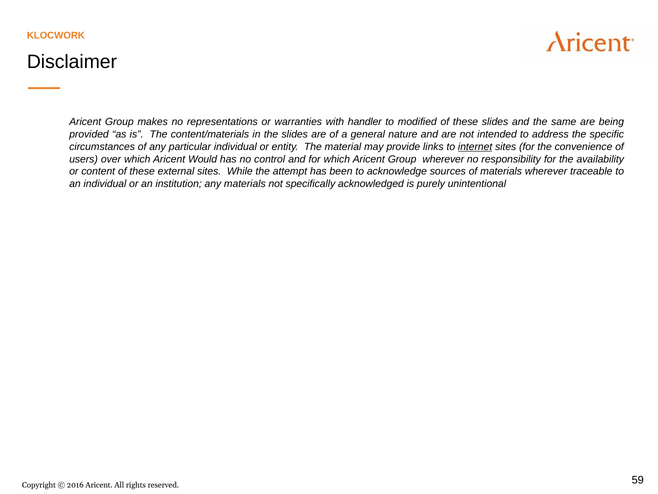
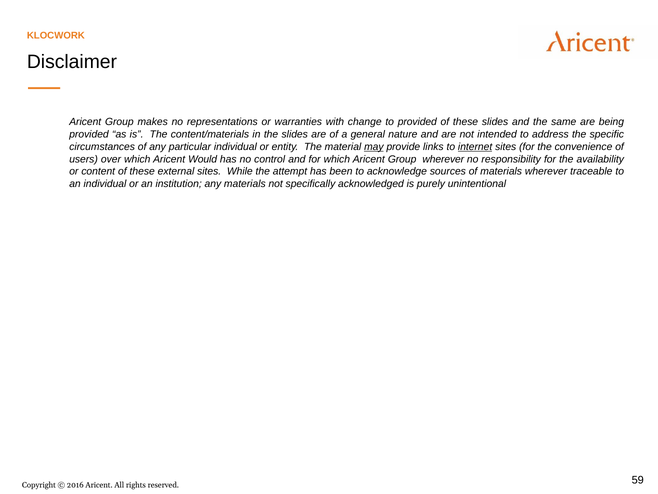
handler: handler -> change (365, 122)
to modified: modified -> provided (417, 122)
may underline: none -> present (374, 147)
